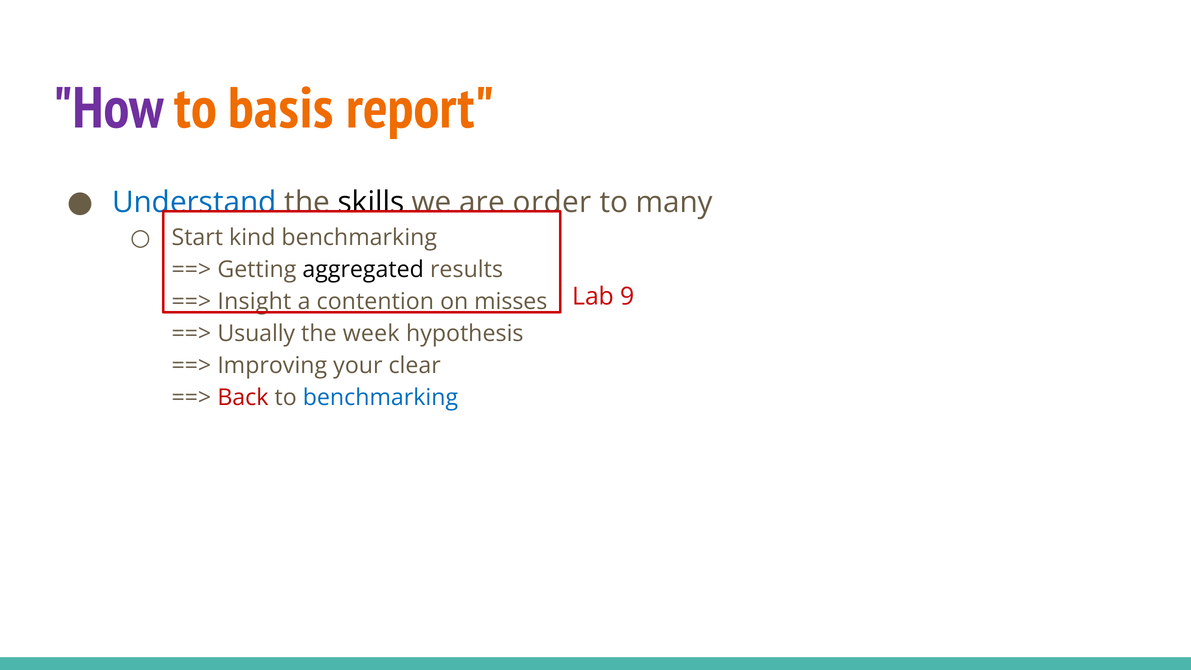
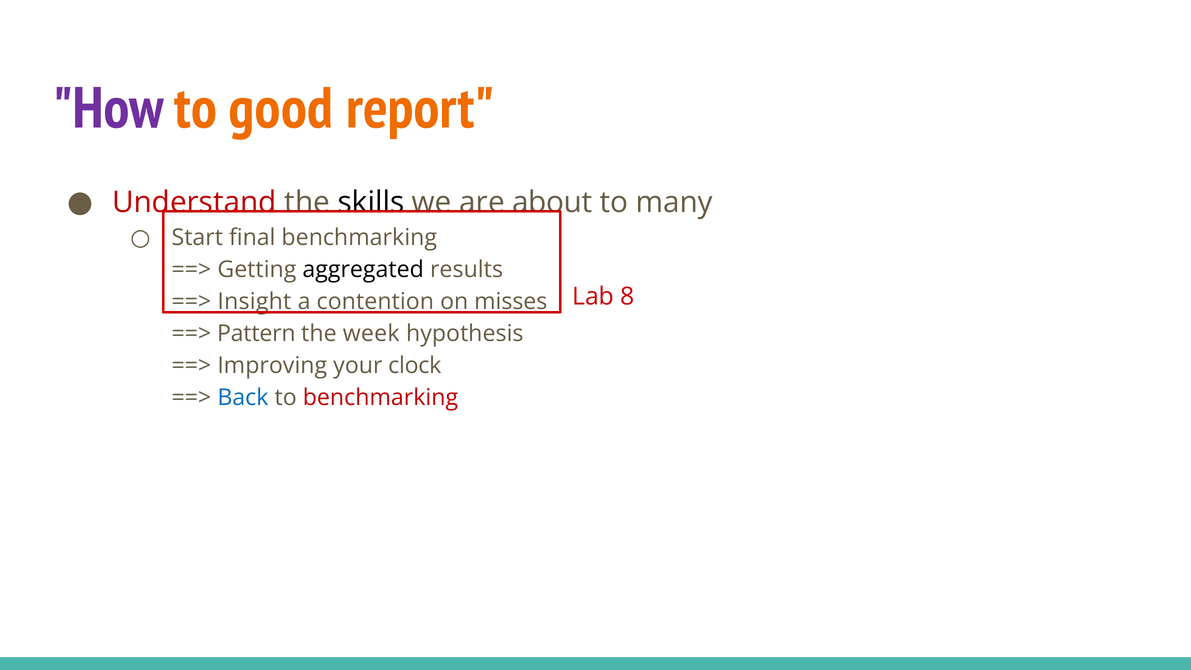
basis: basis -> good (281, 109)
Understand colour: blue -> red (194, 202)
order: order -> about (552, 202)
kind: kind -> final (252, 238)
9: 9 -> 8 (627, 297)
Usually: Usually -> Pattern (256, 334)
clear: clear -> clock (415, 366)
Back colour: red -> blue (243, 398)
benchmarking colour: blue -> red (380, 398)
